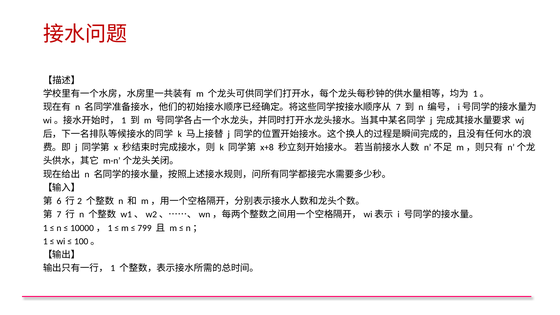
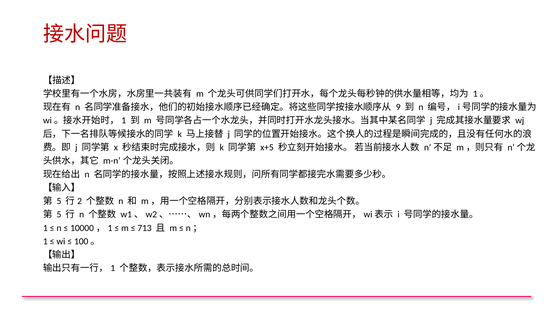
7: 7 -> 9 (398, 107)
x+8: x+8 -> x+5 (267, 147)
6: 6 -> 5 (59, 201)
7: 7 -> 5 (59, 215)
799: 799 -> 713 (145, 228)
